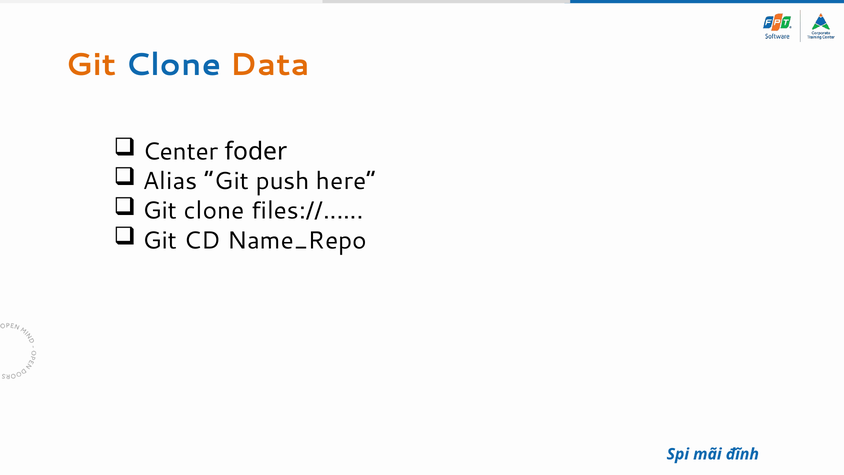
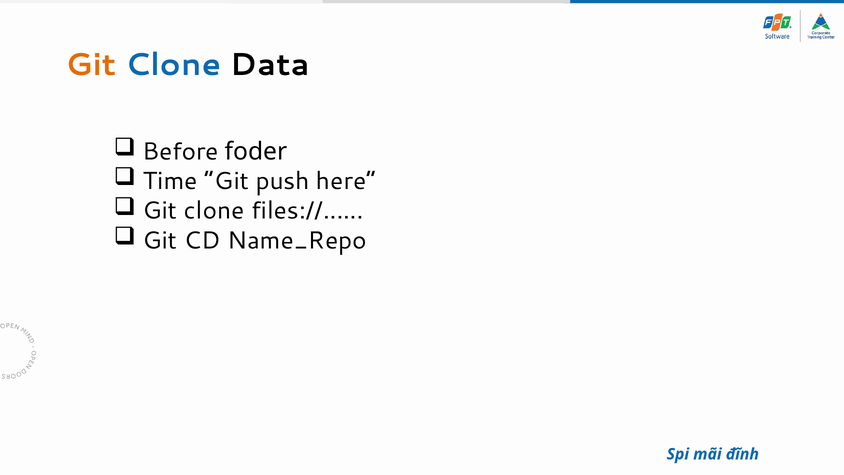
Data colour: orange -> black (270, 65)
Center: Center -> Before (180, 152)
Alias: Alias -> Time (170, 181)
